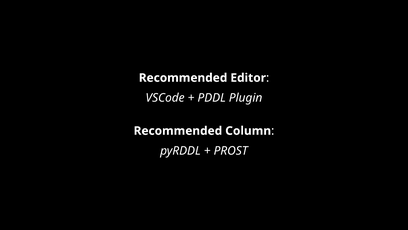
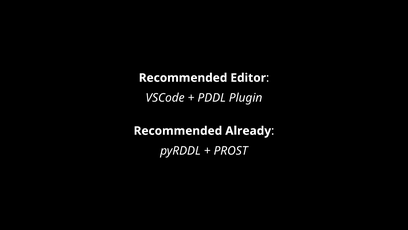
Column: Column -> Already (248, 131)
